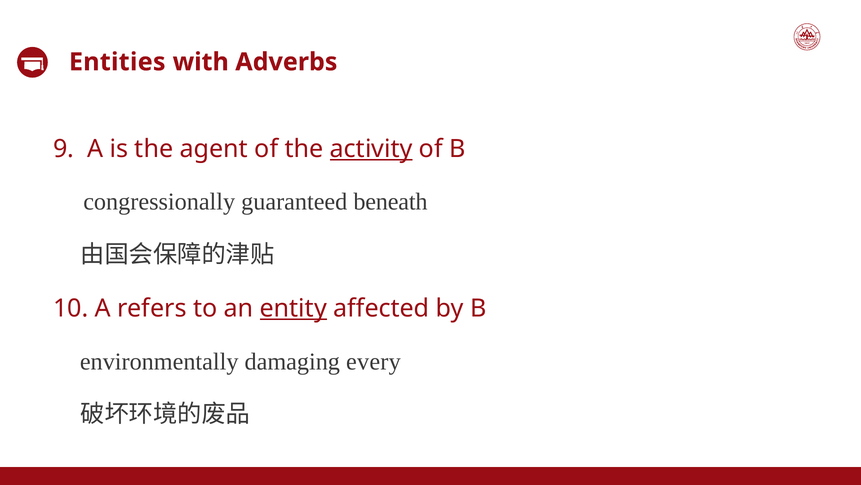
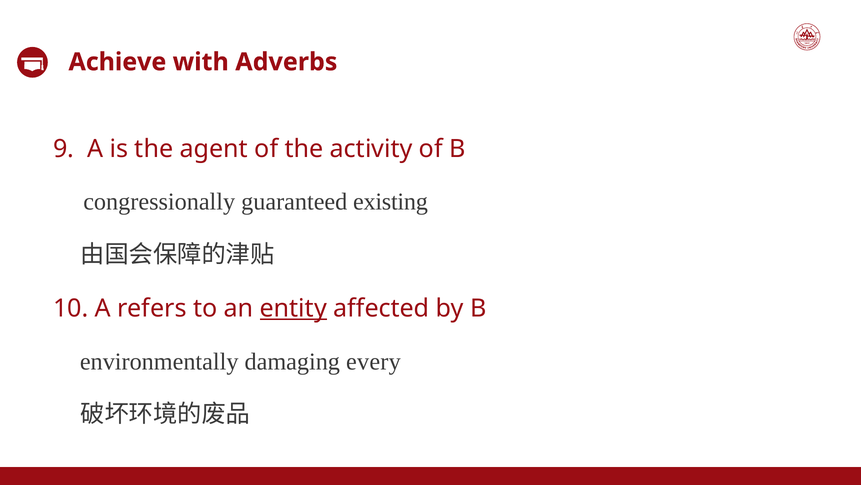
Entities: Entities -> Achieve (117, 62)
activity underline: present -> none (371, 149)
beneath: beneath -> existing (390, 202)
